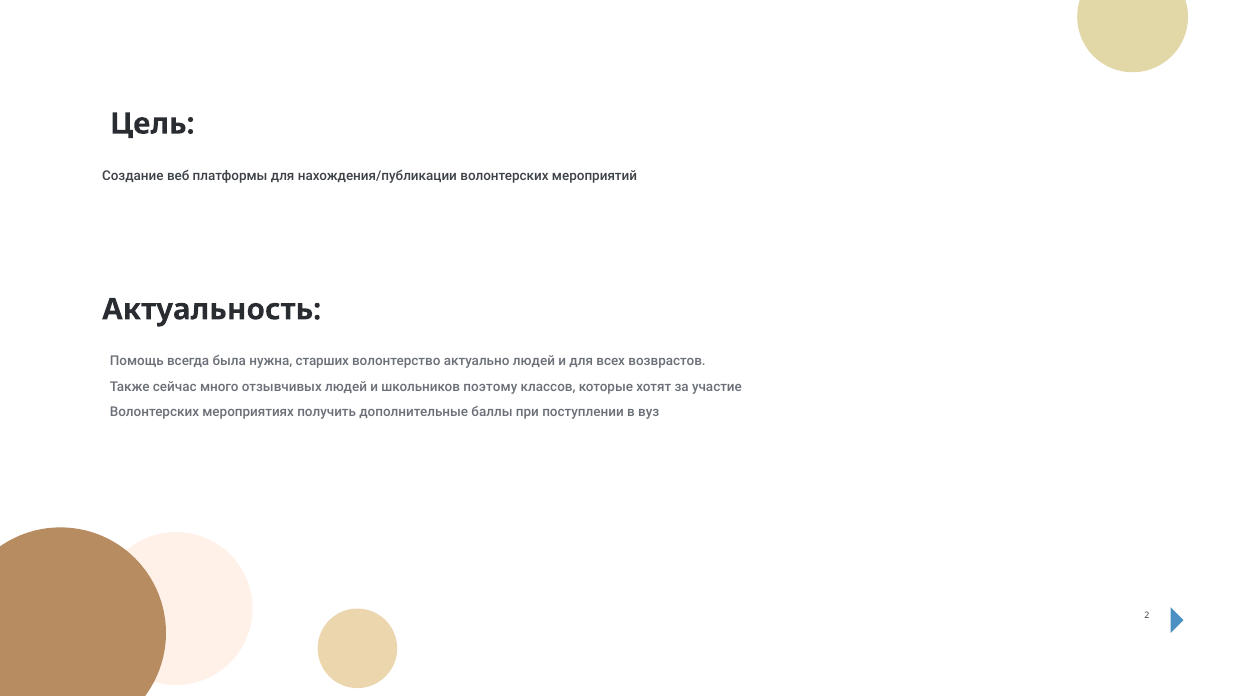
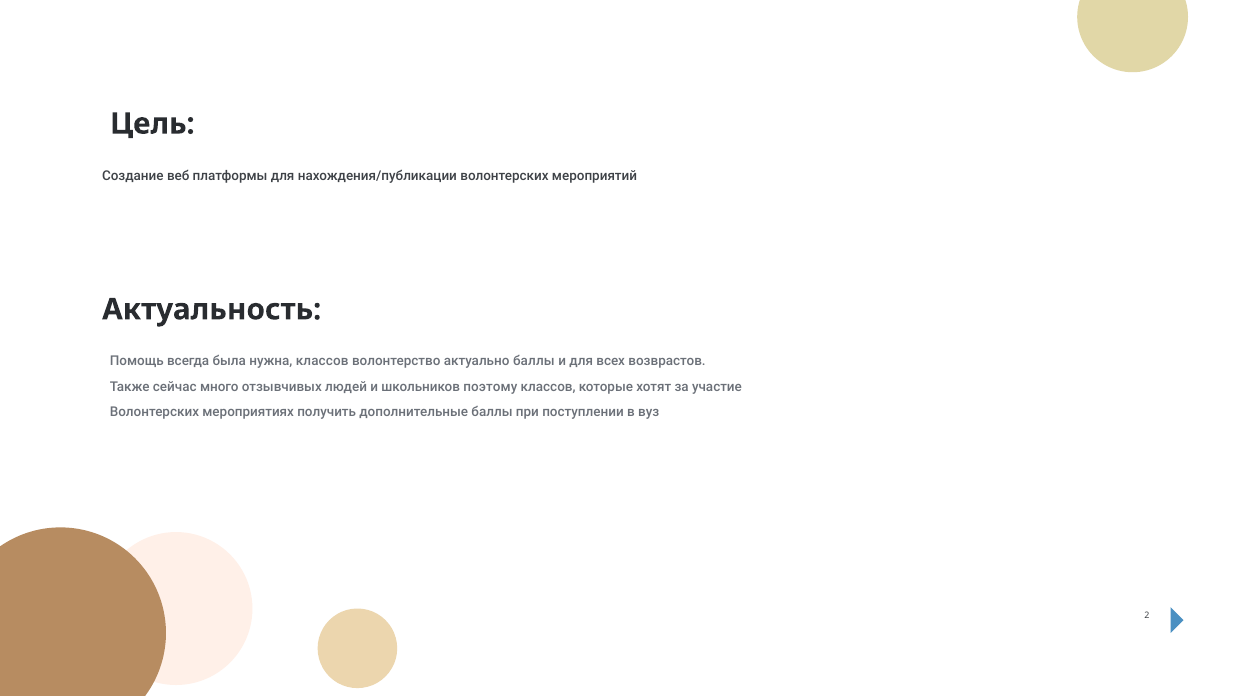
нужна старших: старших -> классов (322, 361)
актуально людей: людей -> баллы (534, 361)
